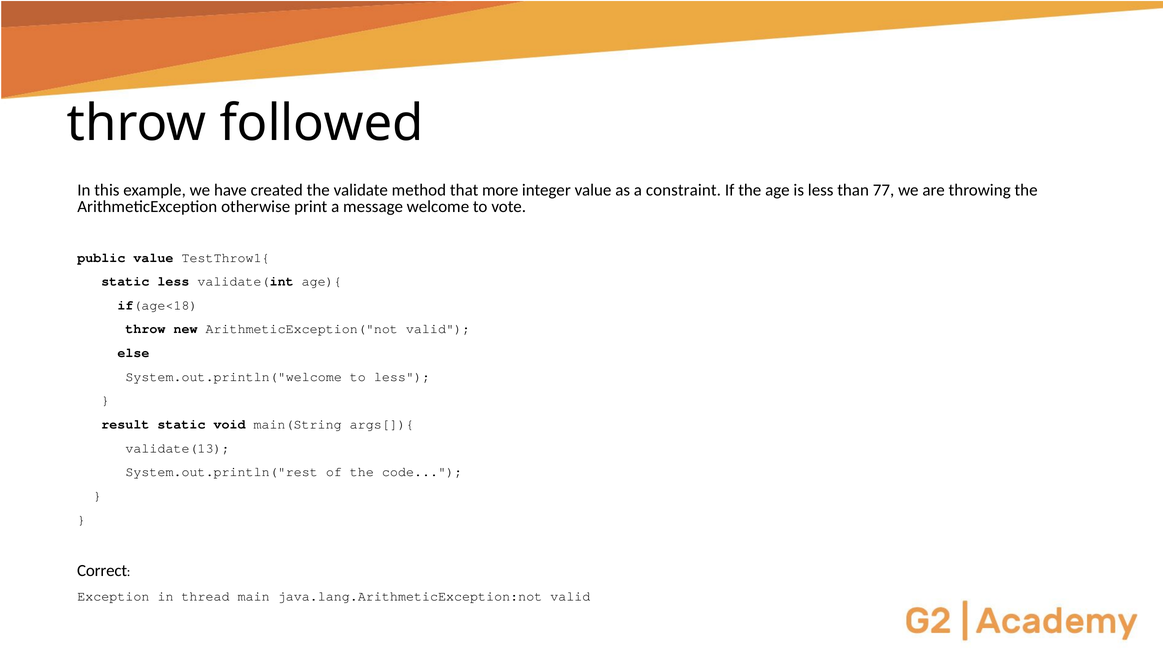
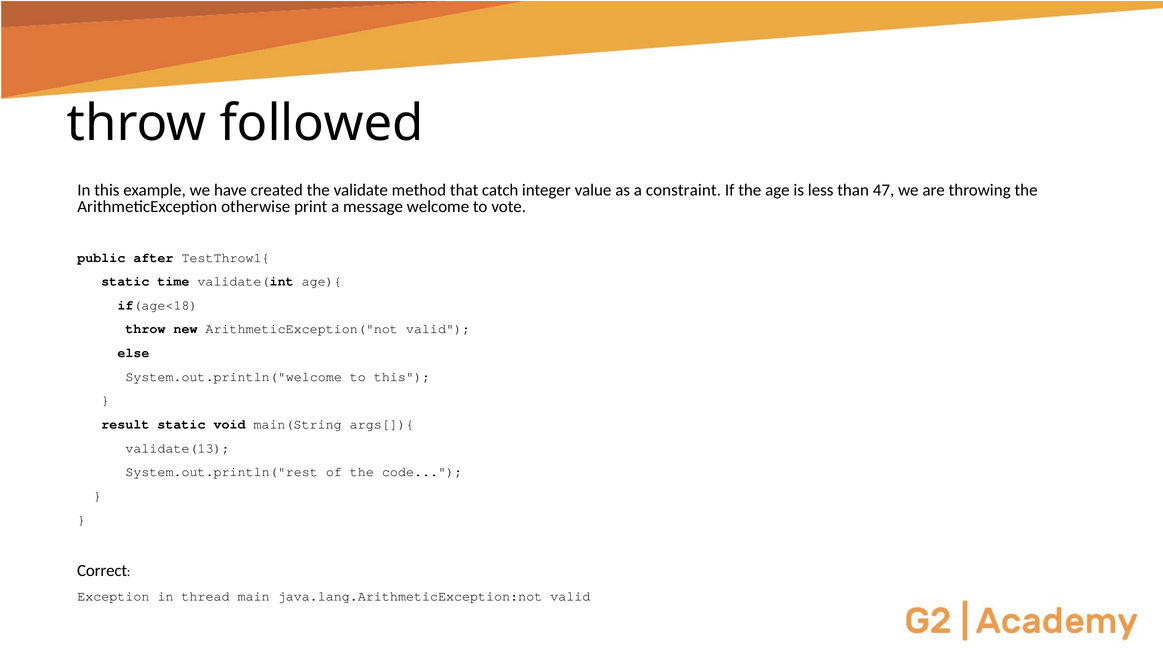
more: more -> catch (500, 190)
77: 77 -> 47 (884, 190)
public value: value -> after (153, 258)
static less: less -> time (173, 282)
to less: less -> this (402, 377)
